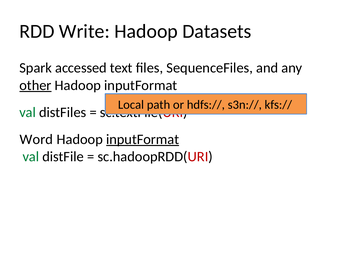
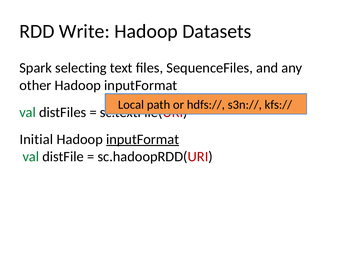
accessed: accessed -> selecting (81, 68)
other underline: present -> none (35, 85)
Word: Word -> Initial (36, 139)
